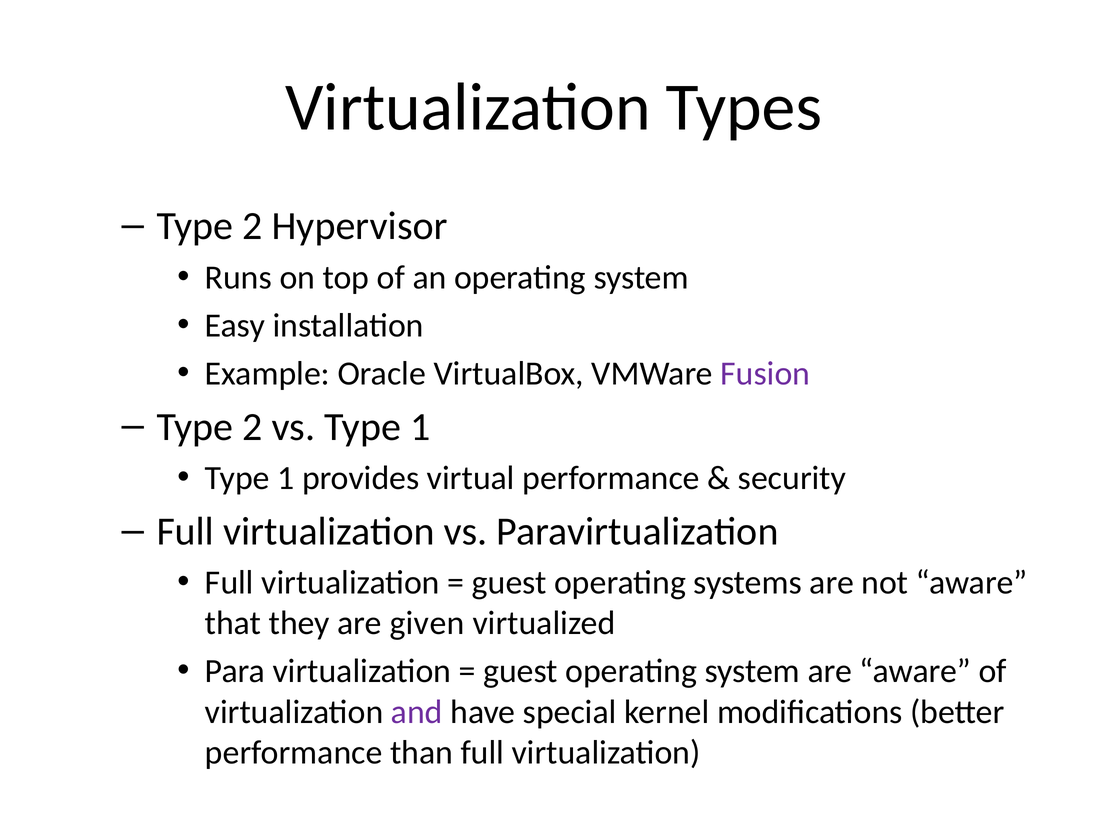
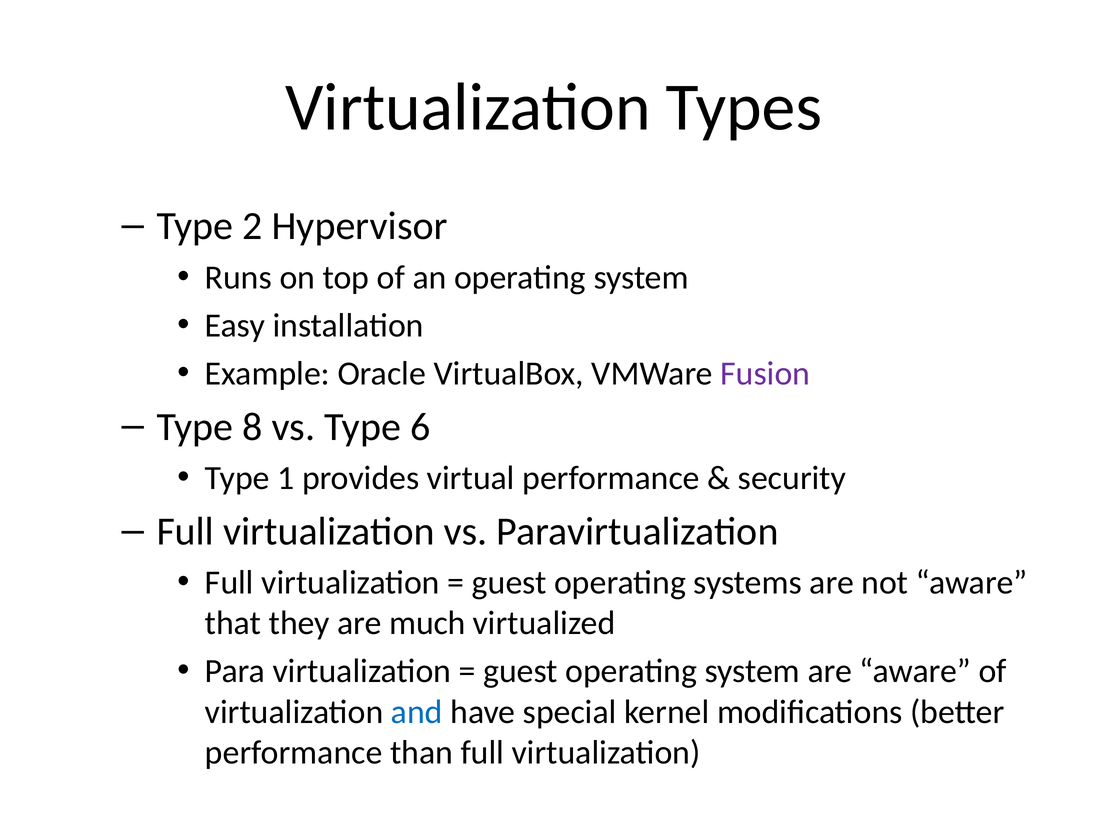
2: 2 -> 8 (252, 427)
vs Type 1: 1 -> 6 (420, 427)
given: given -> much (427, 623)
and colour: purple -> blue (417, 712)
